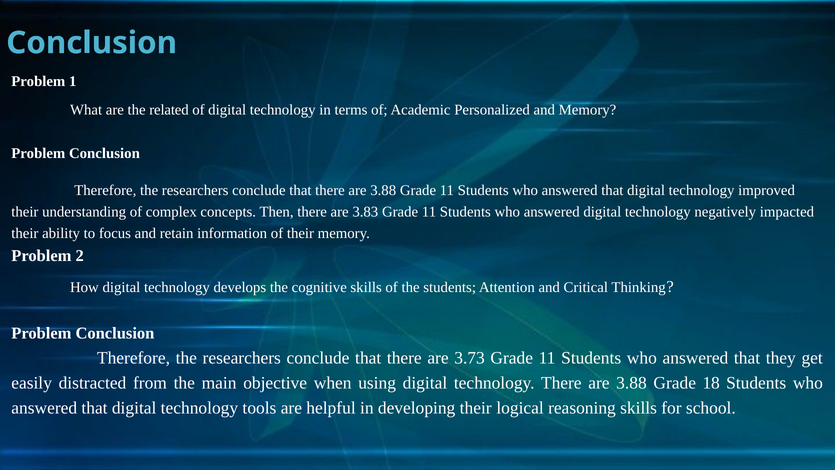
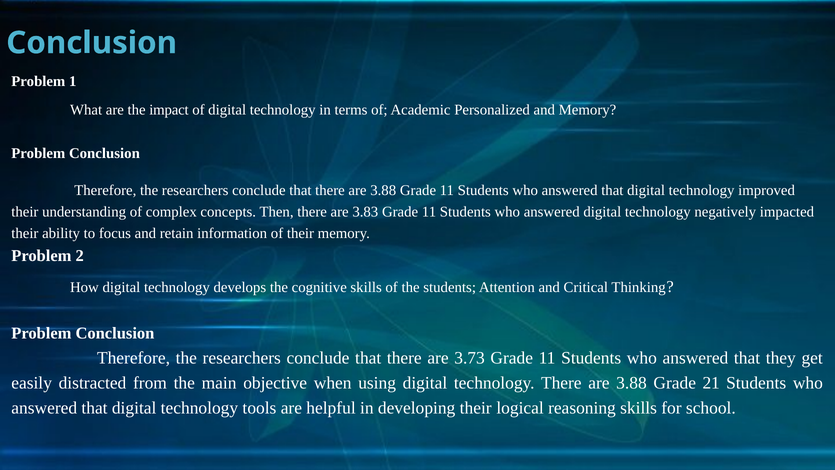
related: related -> impact (169, 110)
18: 18 -> 21 (711, 383)
